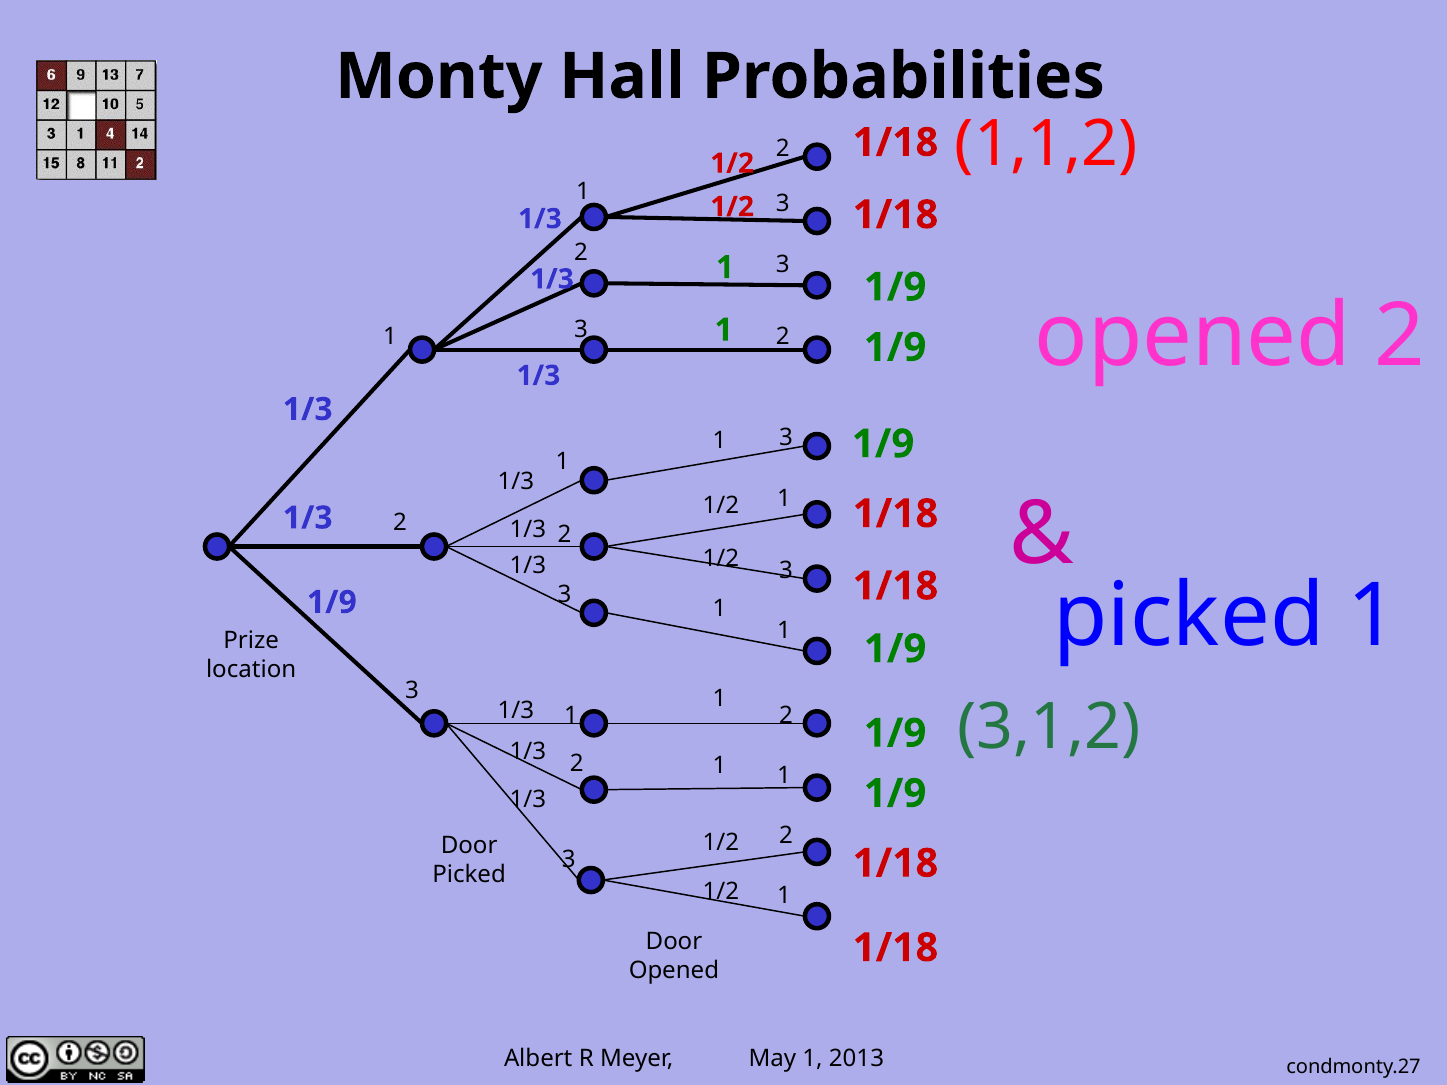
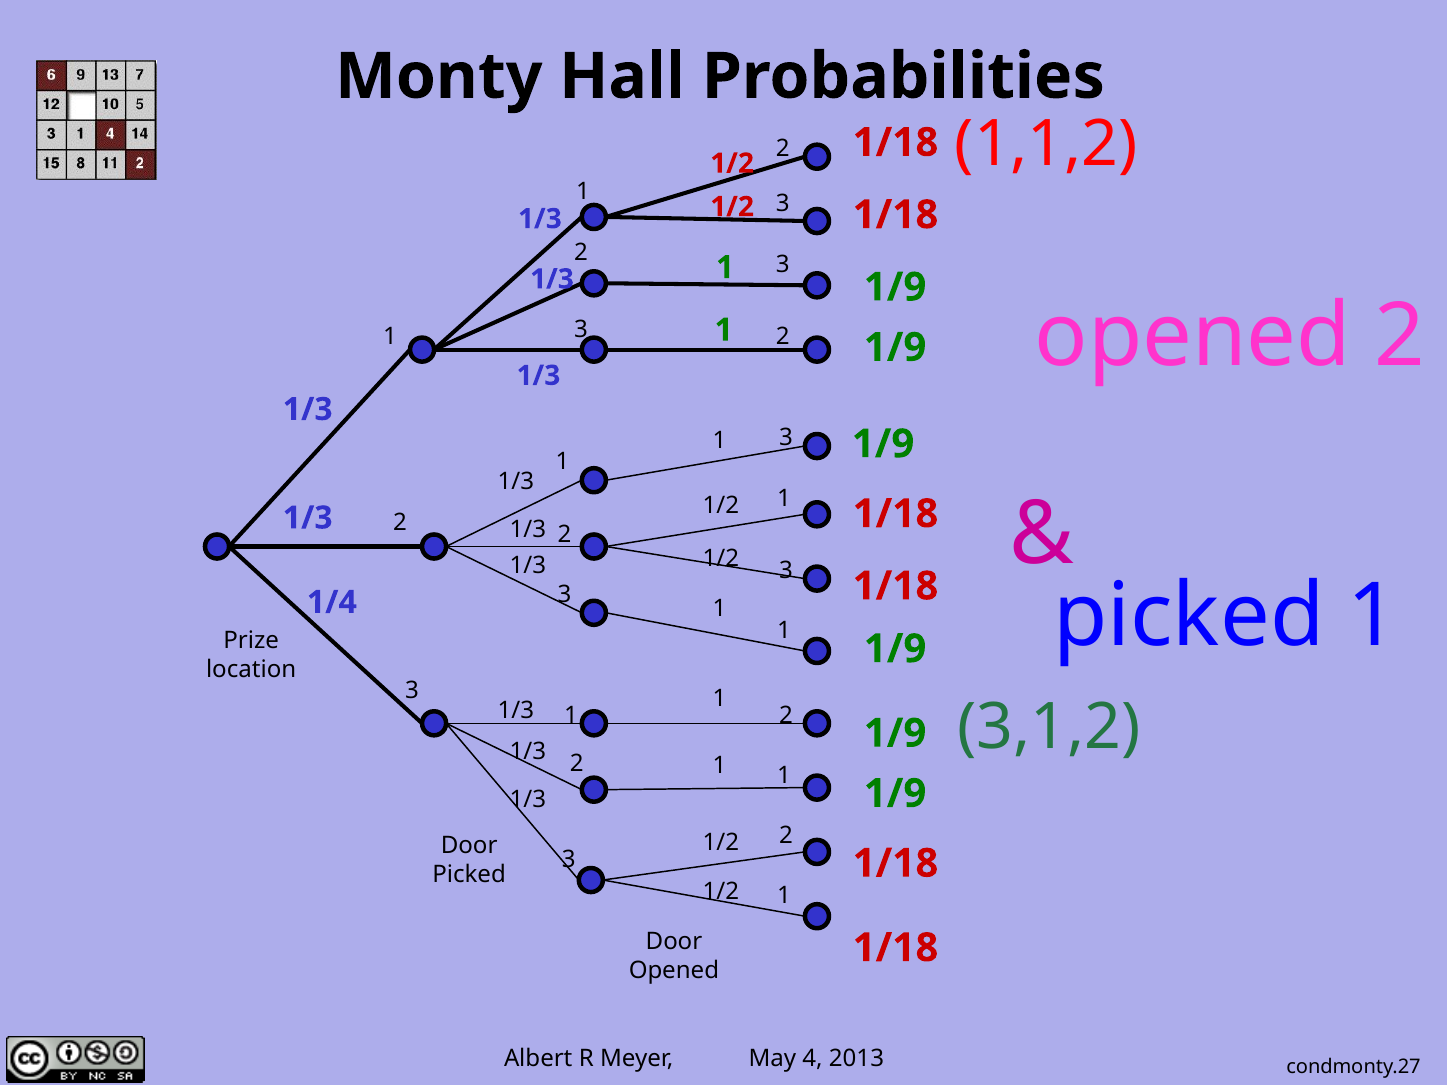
1/9: 1/9 -> 1/4 (332, 602)
1: 1 -> 4 (813, 1059)
